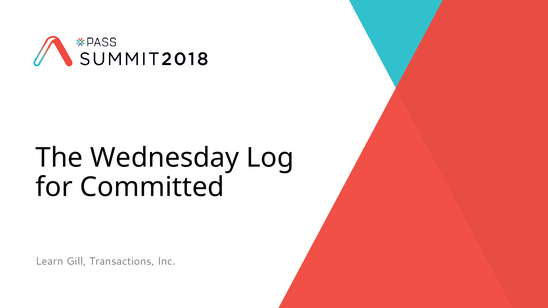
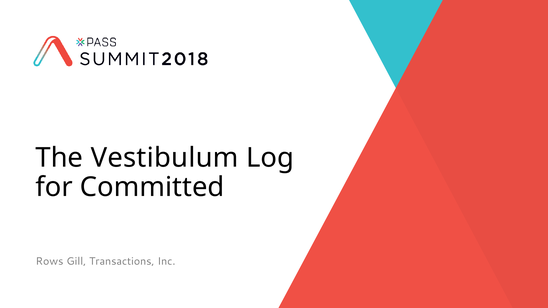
Wednesday: Wednesday -> Vestibulum (165, 158)
Learn: Learn -> Rows (49, 261)
